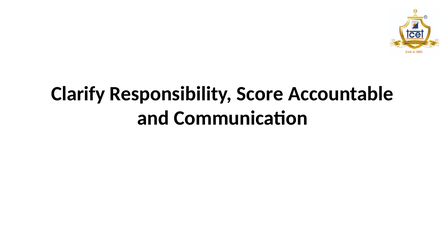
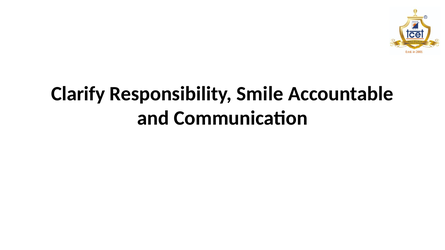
Score: Score -> Smile (260, 94)
